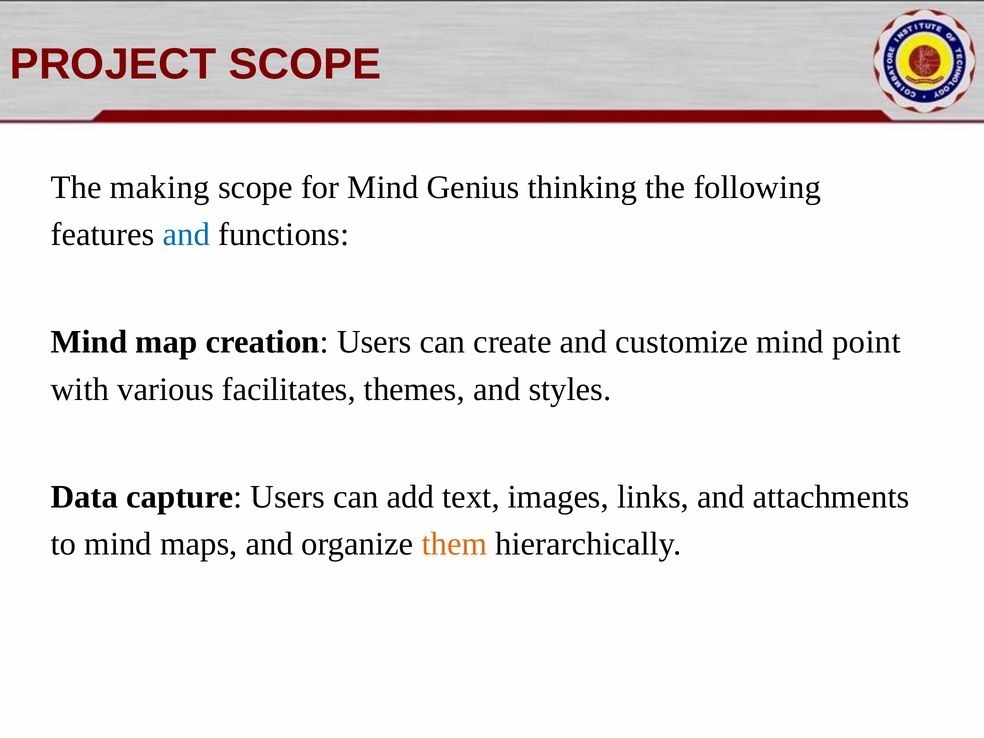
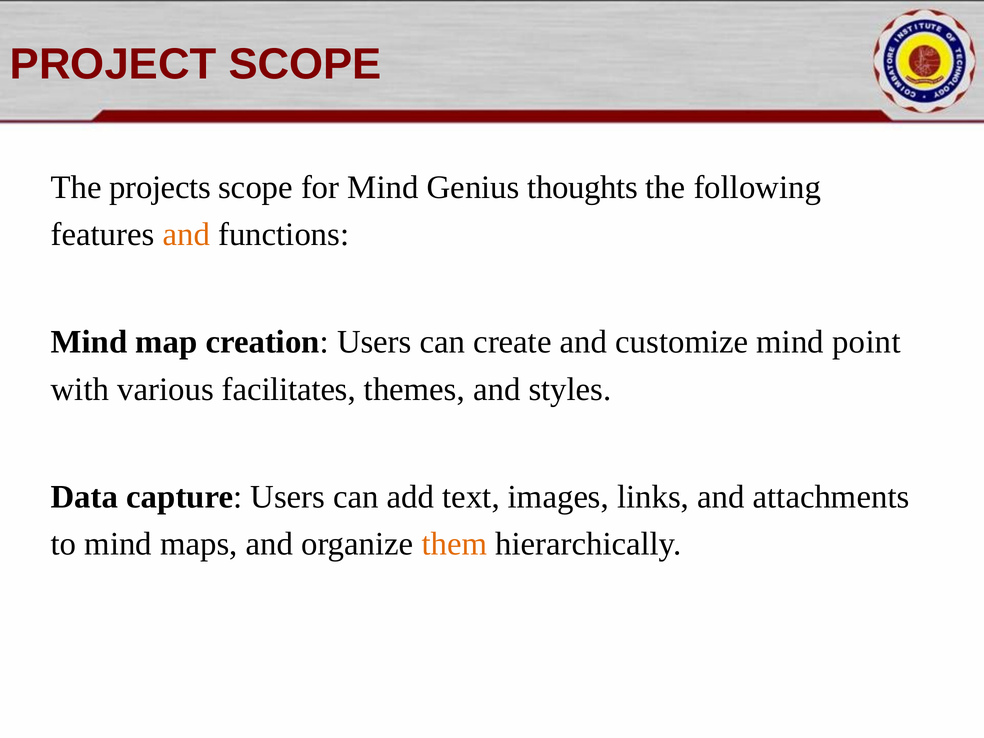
making: making -> projects (160, 187)
thinking: thinking -> thoughts (583, 187)
and colour: blue -> orange (186, 235)
